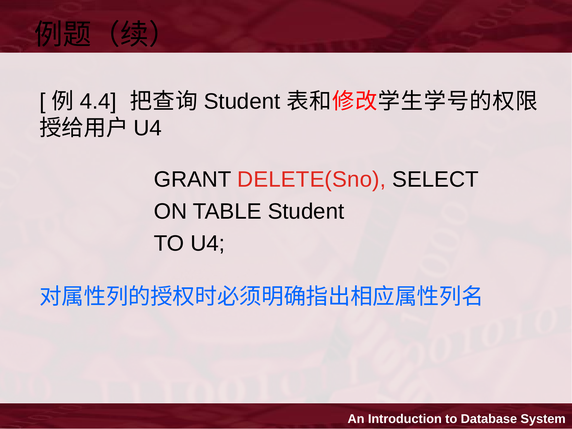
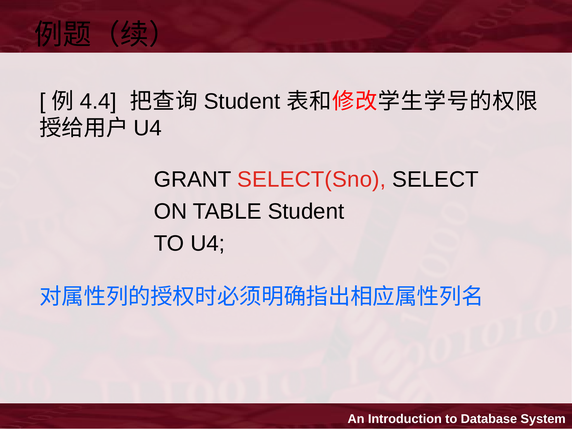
DELETE(Sno: DELETE(Sno -> SELECT(Sno (312, 179)
